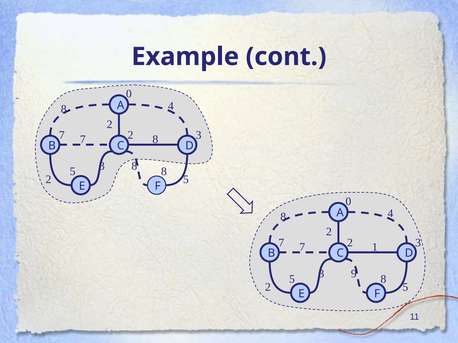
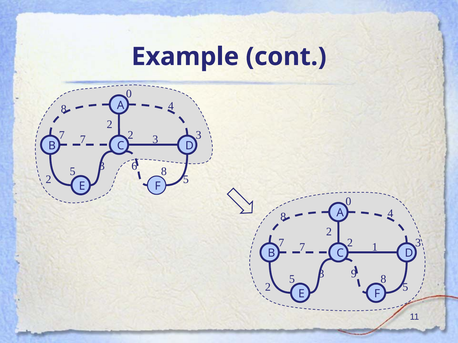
7 8: 8 -> 3 (155, 140)
3 8: 8 -> 6 (134, 166)
